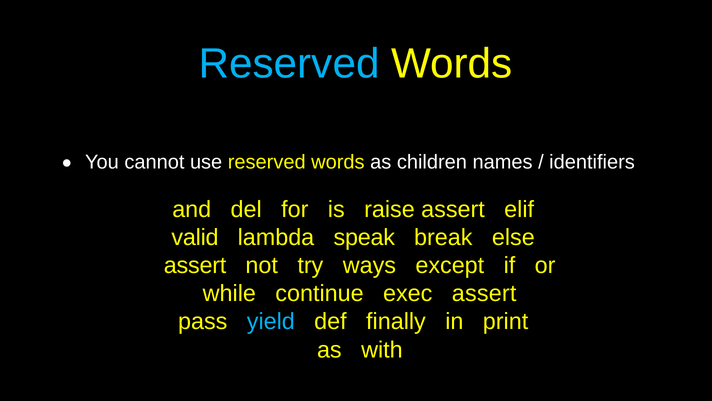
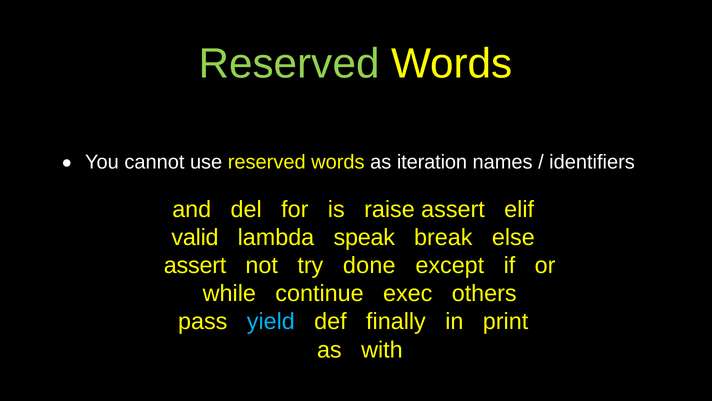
Reserved colour: light blue -> light green (289, 64)
children: children -> iteration (432, 162)
ways: ways -> done (369, 265)
exec assert: assert -> others (484, 293)
